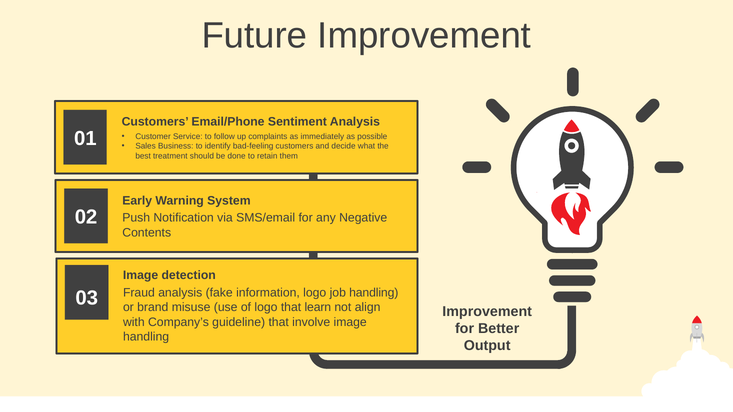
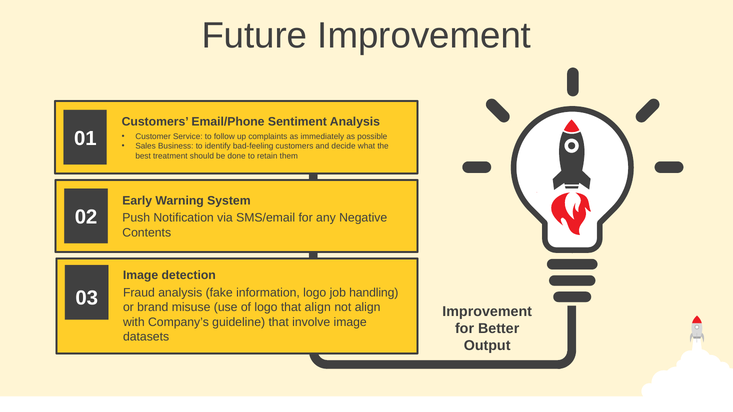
that learn: learn -> align (318, 308)
handling: handling -> datasets (146, 337)
